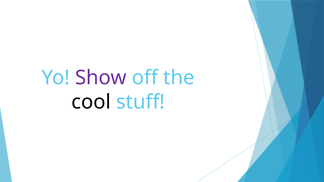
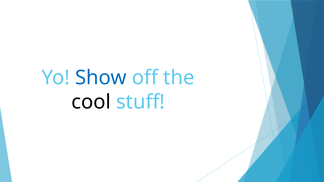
Show colour: purple -> blue (101, 78)
